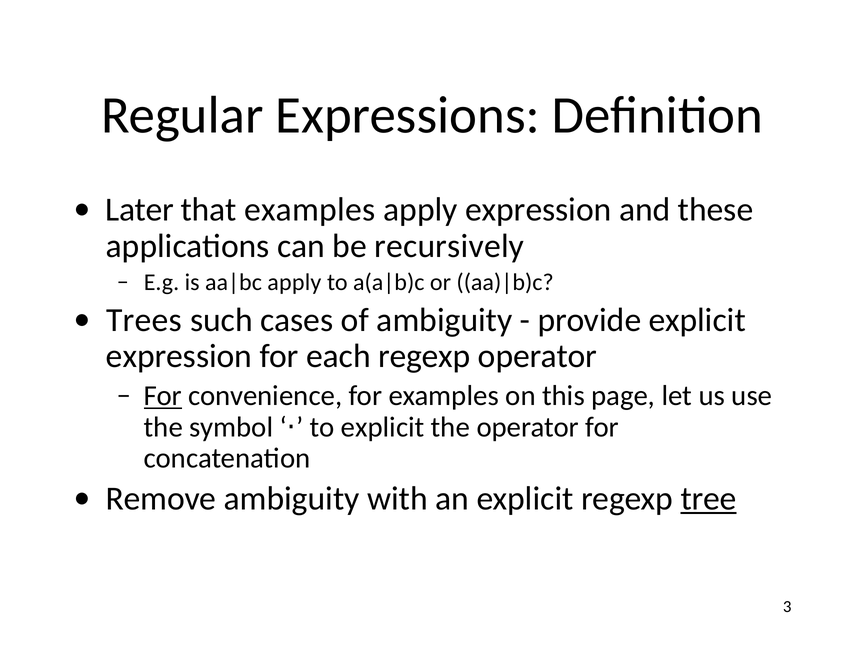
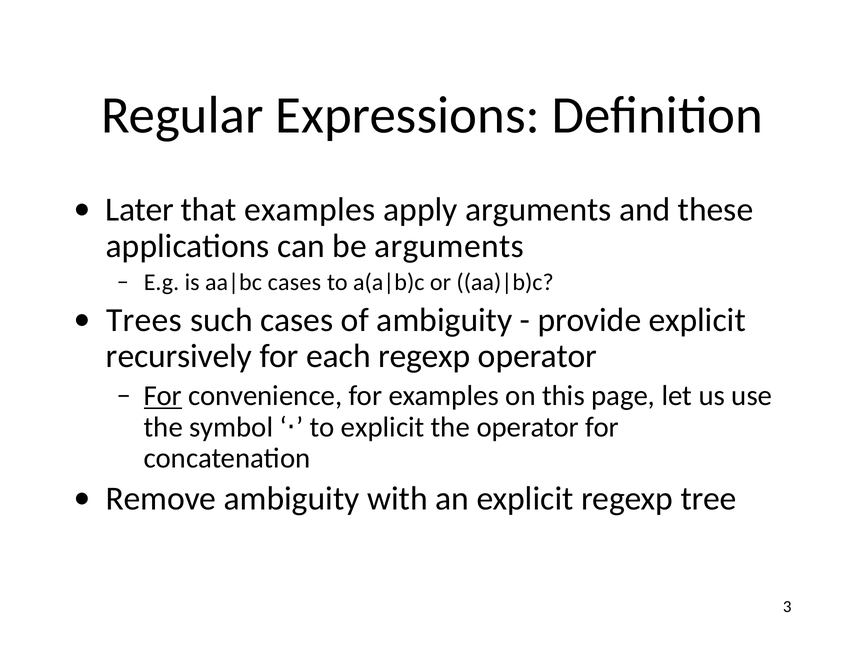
apply expression: expression -> arguments (538, 210)
be recursively: recursively -> arguments (449, 246)
apply: apply -> cases (294, 282)
expression: expression -> recursively (179, 356)
tree underline: present -> none (709, 498)
